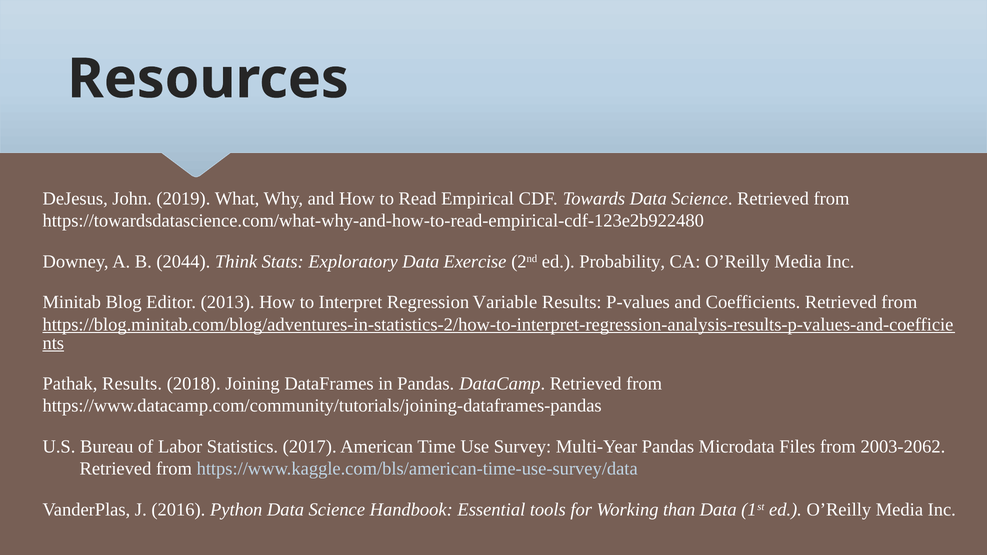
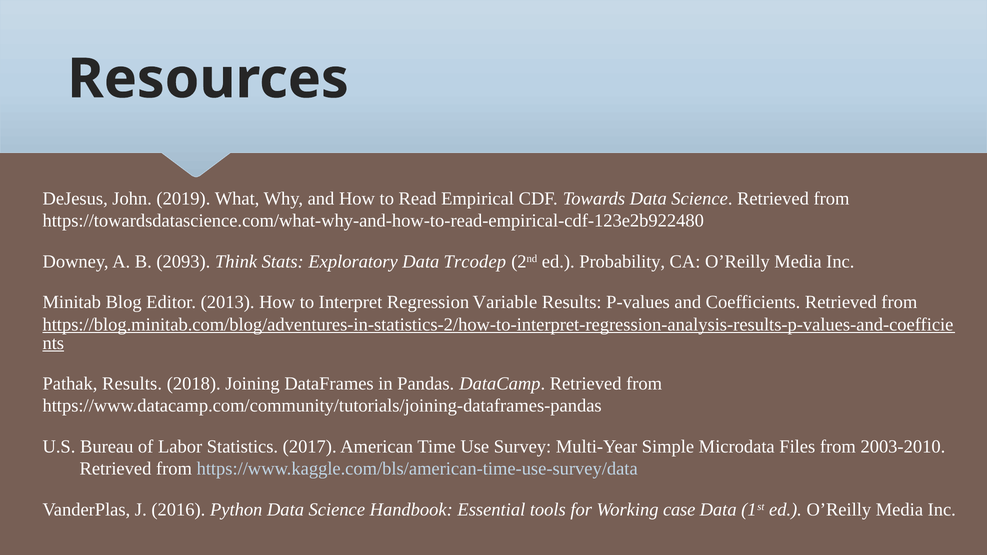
2044: 2044 -> 2093 (183, 262)
Exercise: Exercise -> Trcodep (475, 262)
Multi-Year Pandas: Pandas -> Simple (668, 447)
2003-2062: 2003-2062 -> 2003-2010 (903, 447)
than: than -> case (679, 510)
